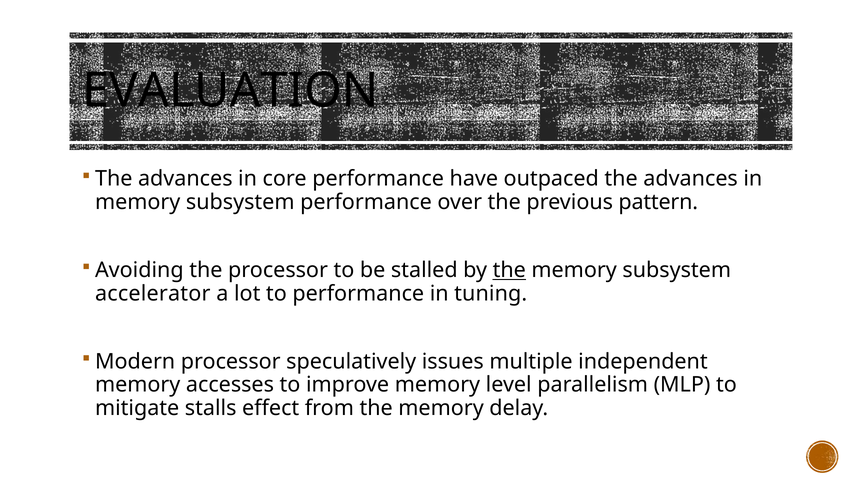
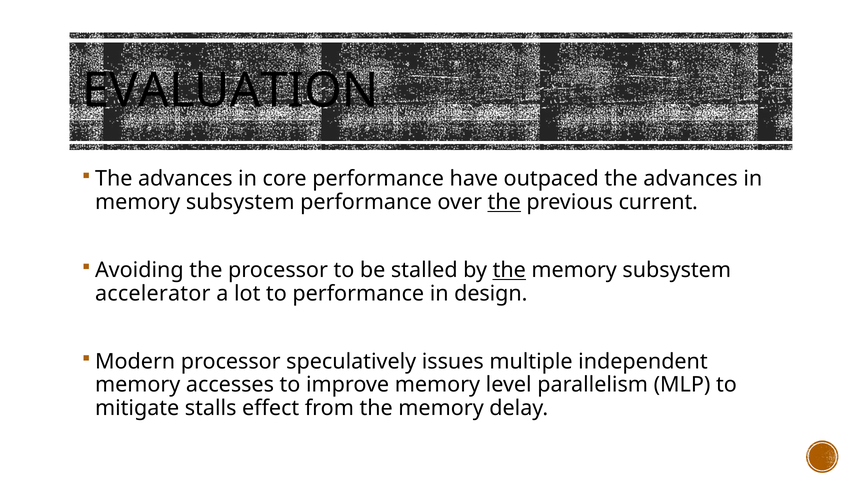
the underline: none -> present (504, 202)
pattern: pattern -> current (658, 202)
tuning: tuning -> design (491, 293)
